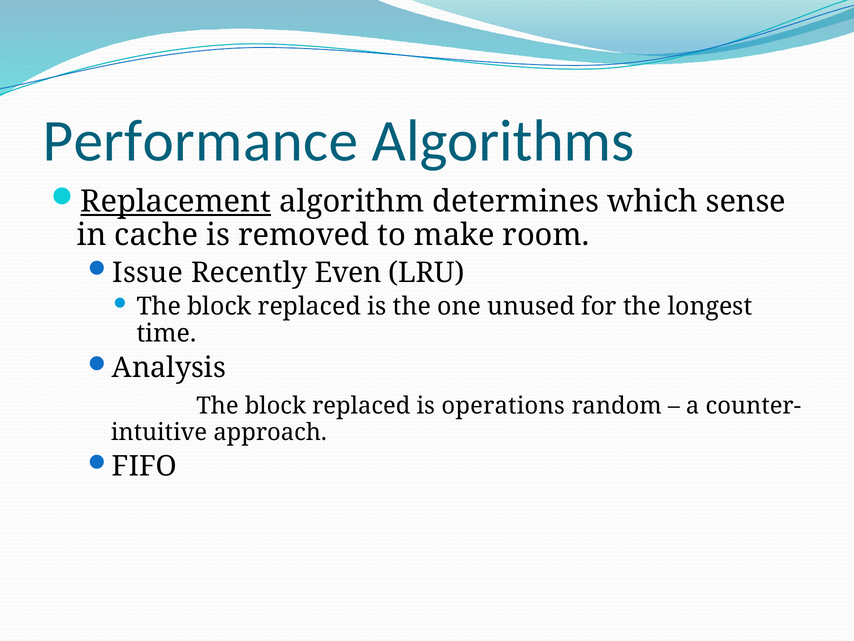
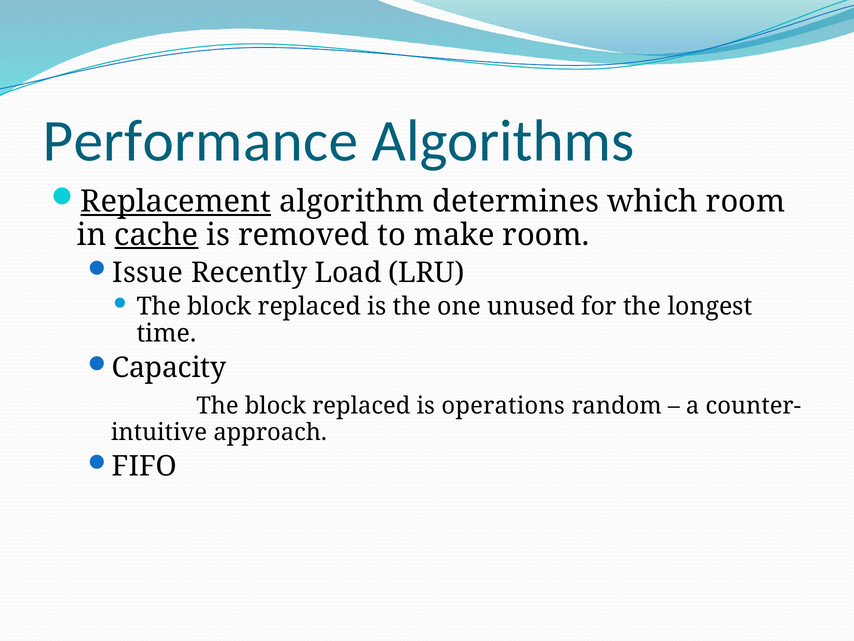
which sense: sense -> room (746, 201)
cache underline: none -> present (156, 235)
Even: Even -> Load (348, 272)
Analysis: Analysis -> Capacity (169, 368)
